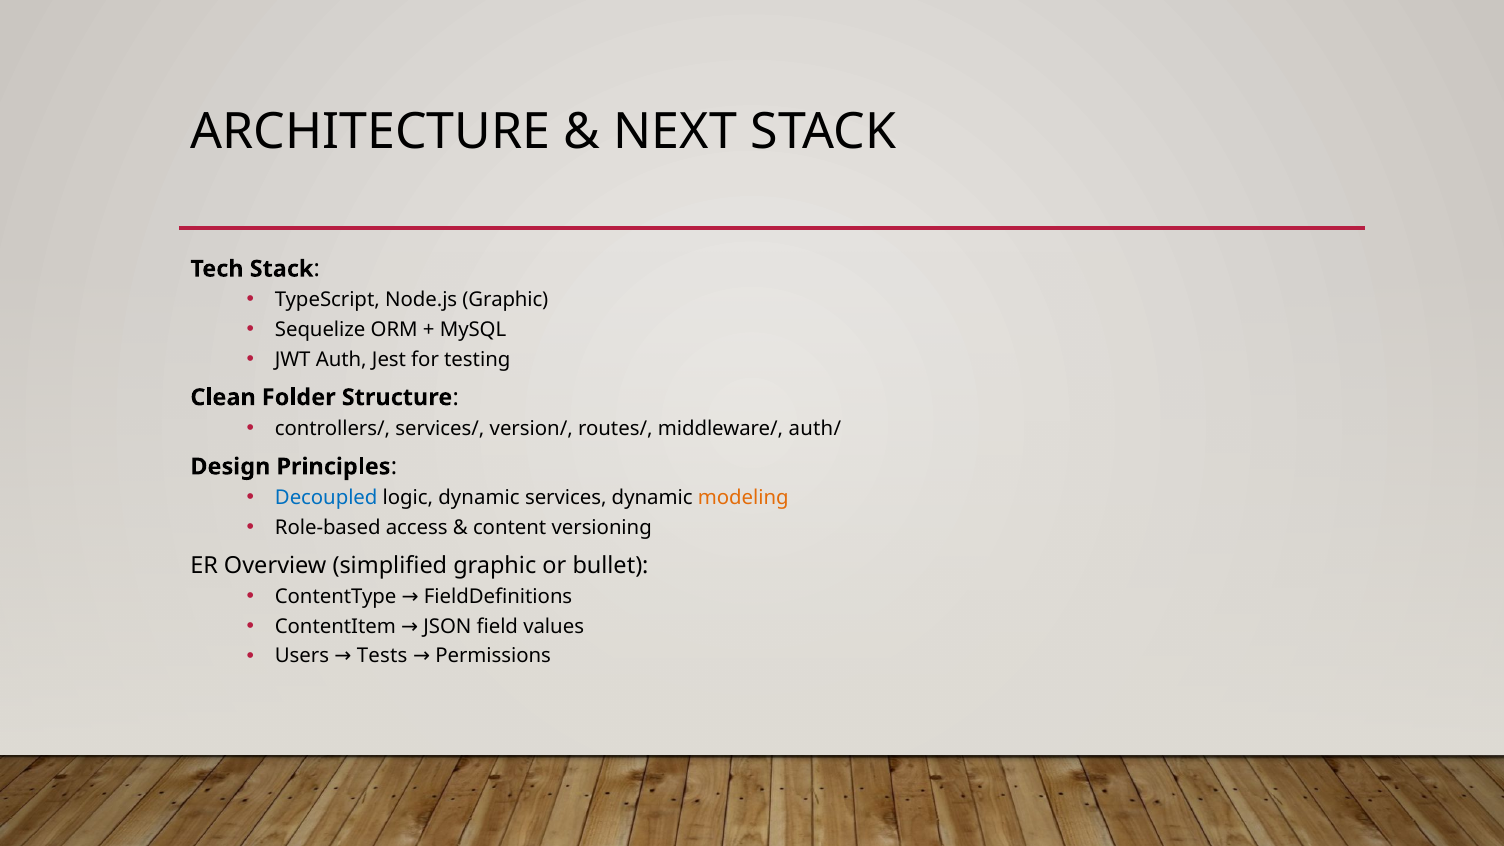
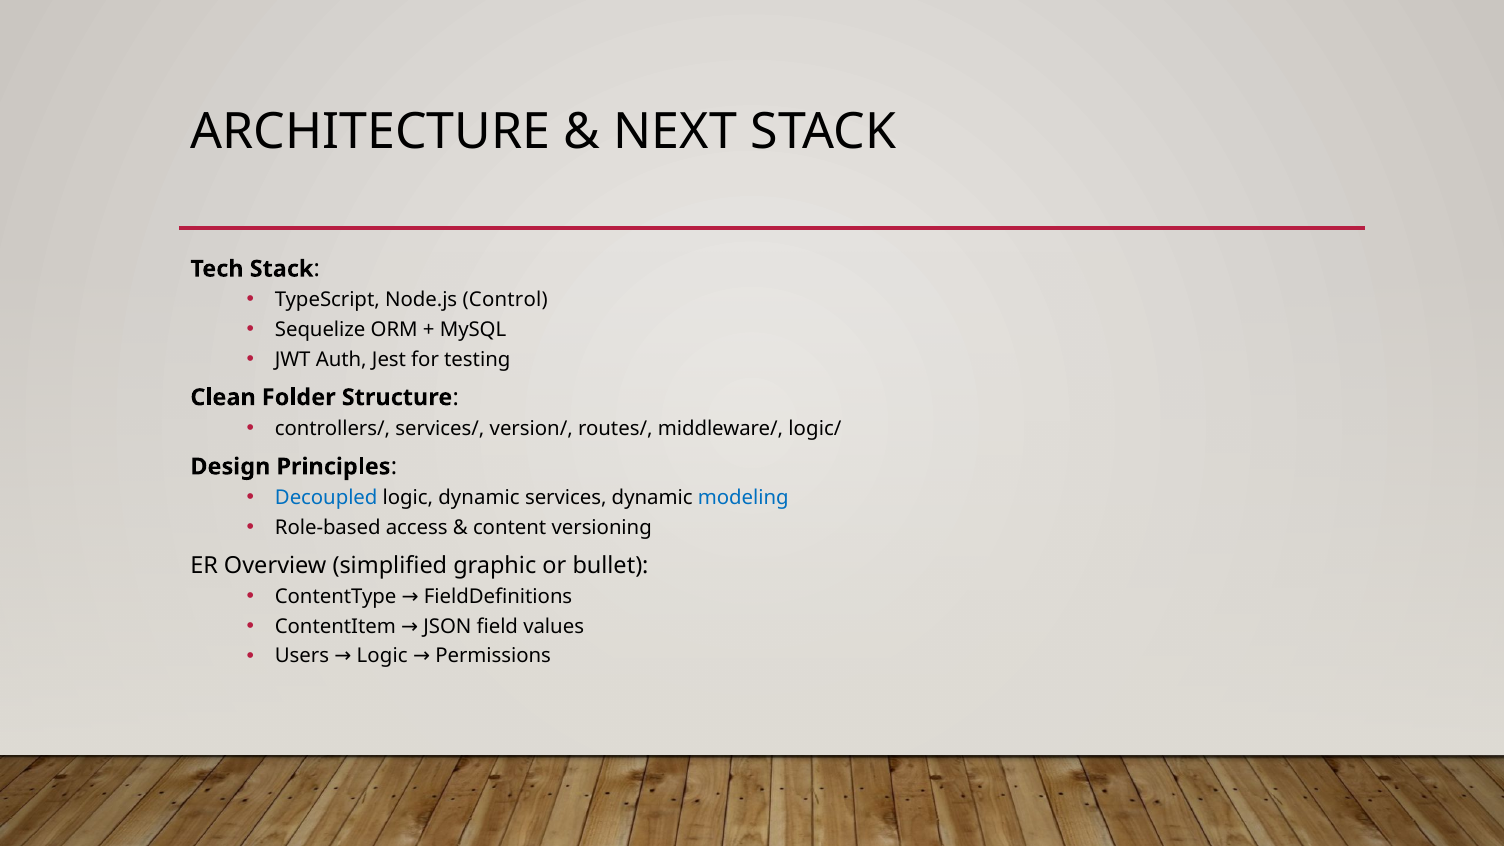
Node.js Graphic: Graphic -> Control (505, 300)
auth/: auth/ -> logic/ (815, 429)
modeling colour: orange -> blue (743, 498)
Users Tests: Tests -> Logic (382, 656)
